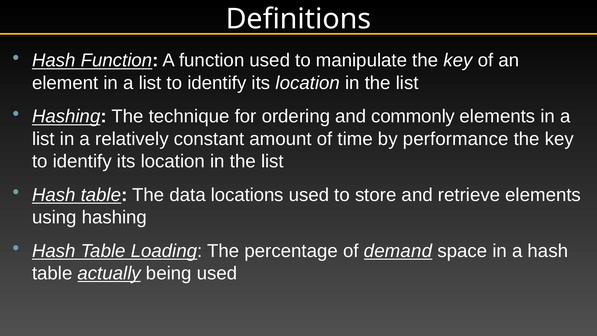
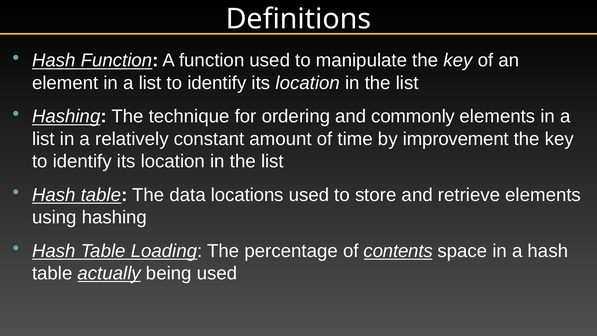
performance: performance -> improvement (456, 139)
demand: demand -> contents (398, 251)
